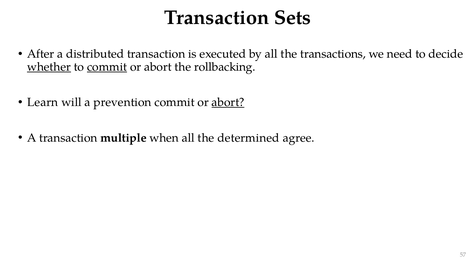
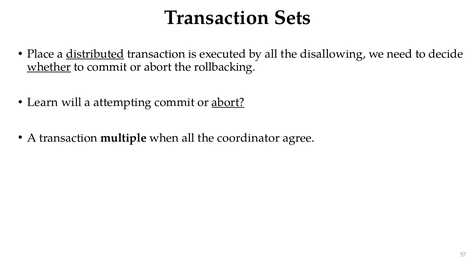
After: After -> Place (41, 54)
distributed underline: none -> present (95, 54)
transactions: transactions -> disallowing (333, 54)
commit underline: present -> none (107, 67)
prevention: prevention -> attempting (123, 102)
determined: determined -> coordinator (249, 138)
